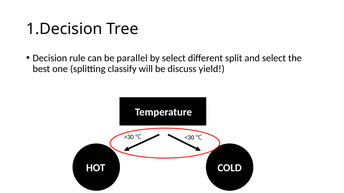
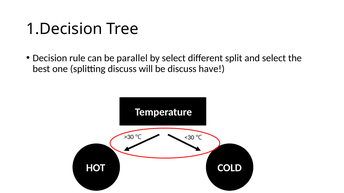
splitting classify: classify -> discuss (122, 69)
yield: yield -> have (212, 69)
